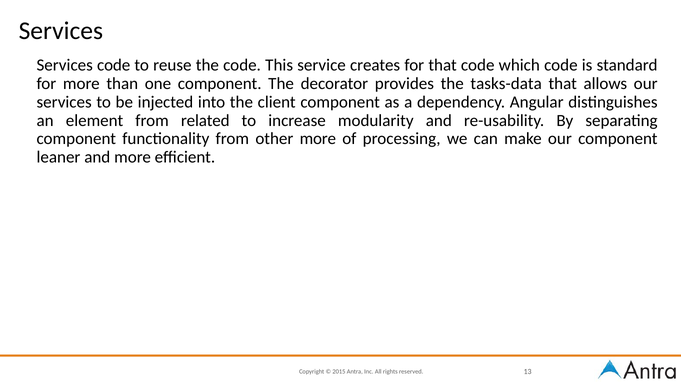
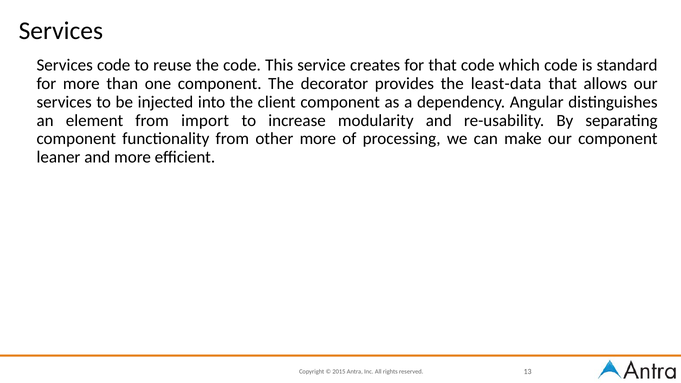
tasks-data: tasks-data -> least-data (506, 84)
related: related -> import (205, 120)
